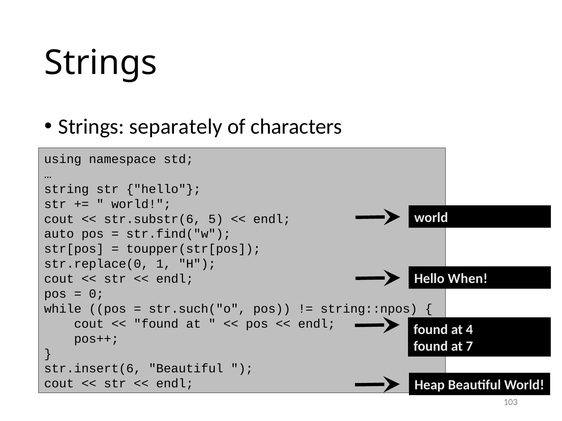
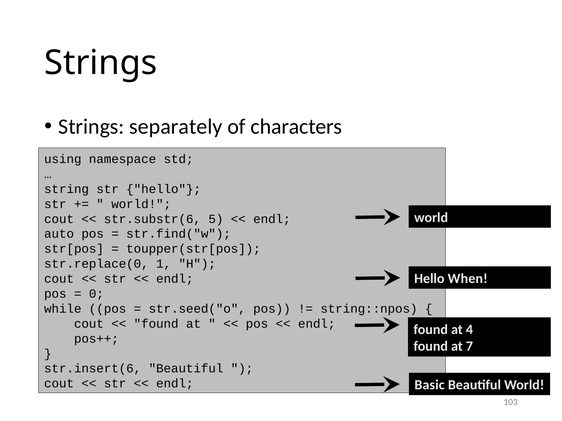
str.such("o: str.such("o -> str.seed("o (197, 309)
Heap: Heap -> Basic (430, 385)
